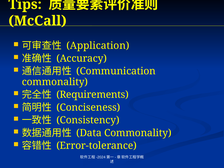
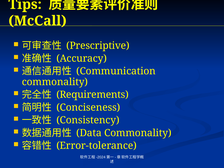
Application: Application -> Prescriptive (98, 46)
